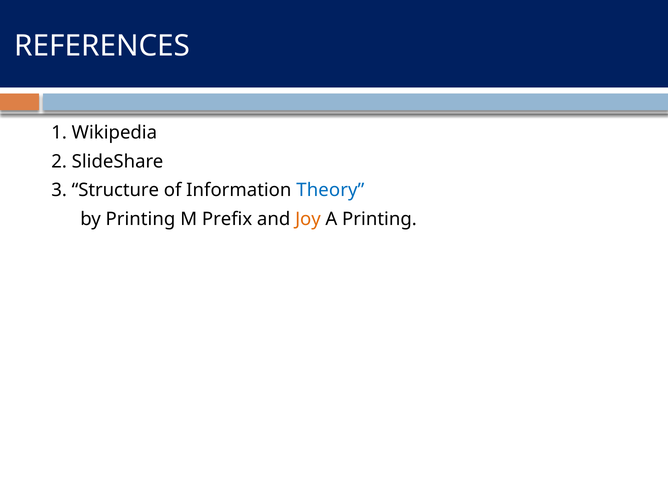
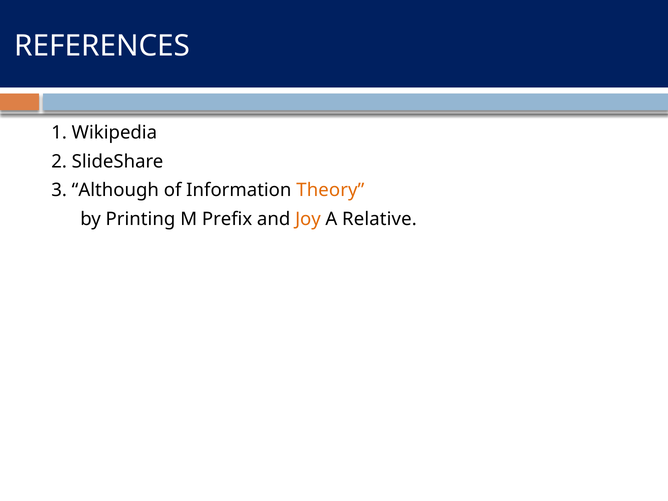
Structure: Structure -> Although (115, 190)
Theory colour: blue -> orange (330, 190)
A Printing: Printing -> Relative (379, 219)
